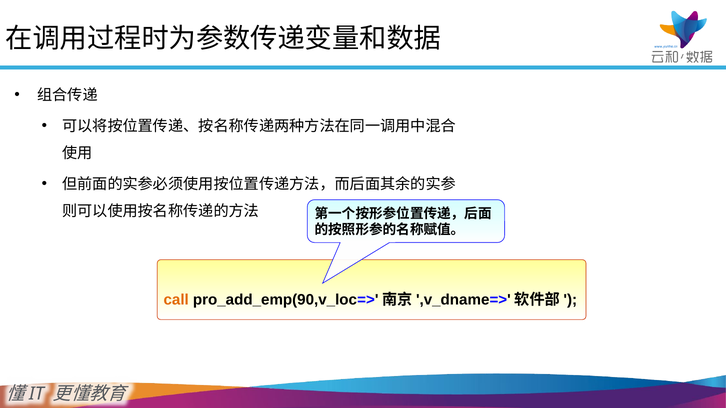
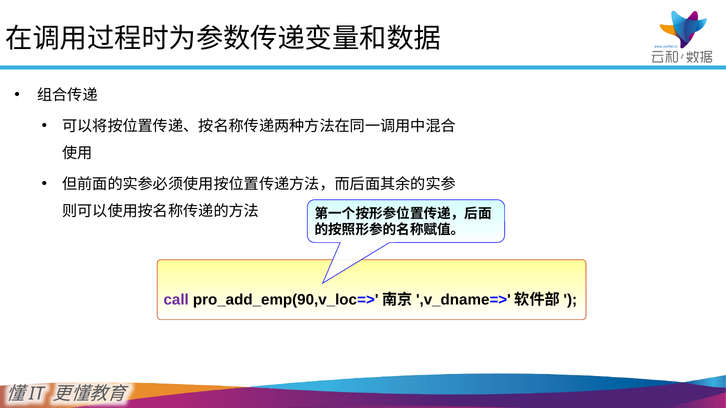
call colour: orange -> purple (176, 300)
